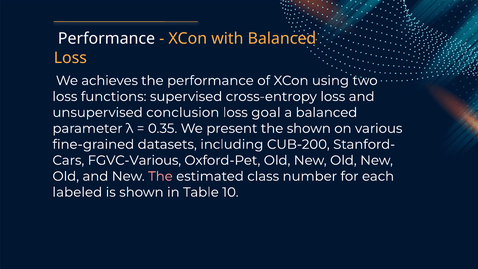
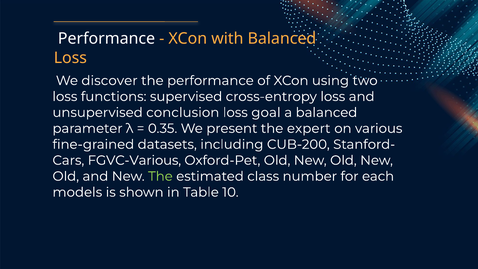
achieves: achieves -> discover (110, 81)
the shown: shown -> expert (309, 128)
The colour: pink -> light green (160, 176)
labeled: labeled -> models (77, 192)
